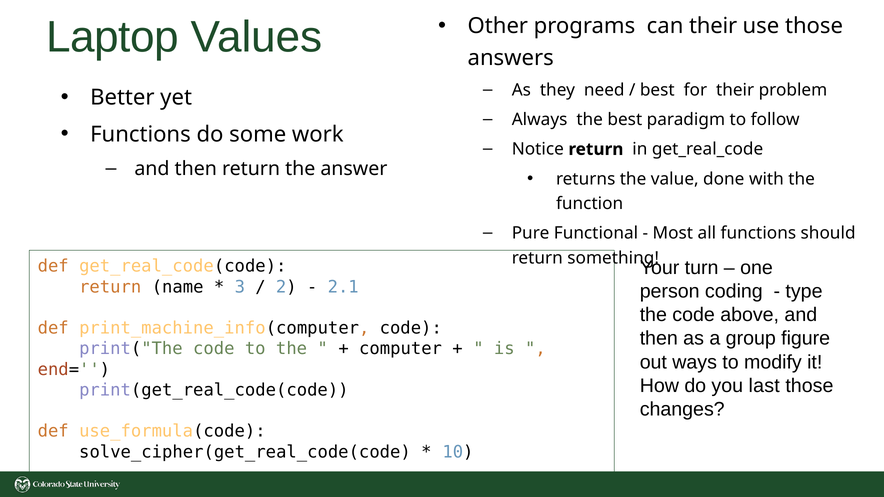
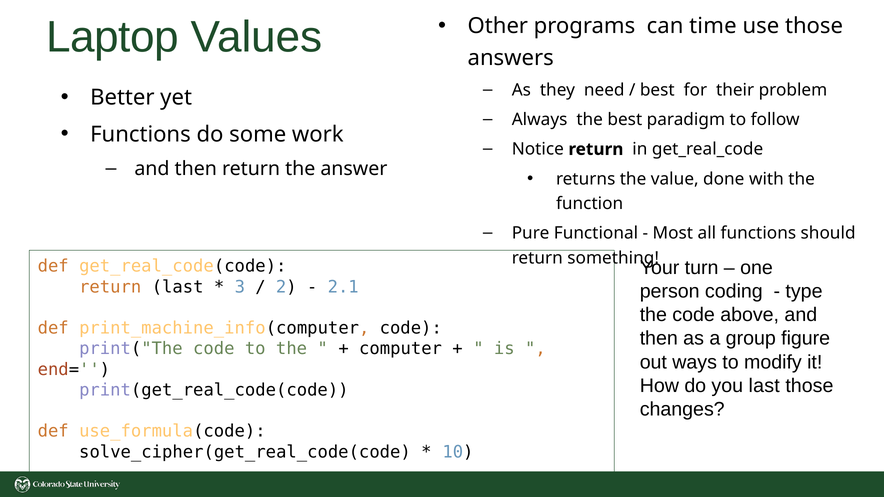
can their: their -> time (713, 26)
return name: name -> last (178, 287)
